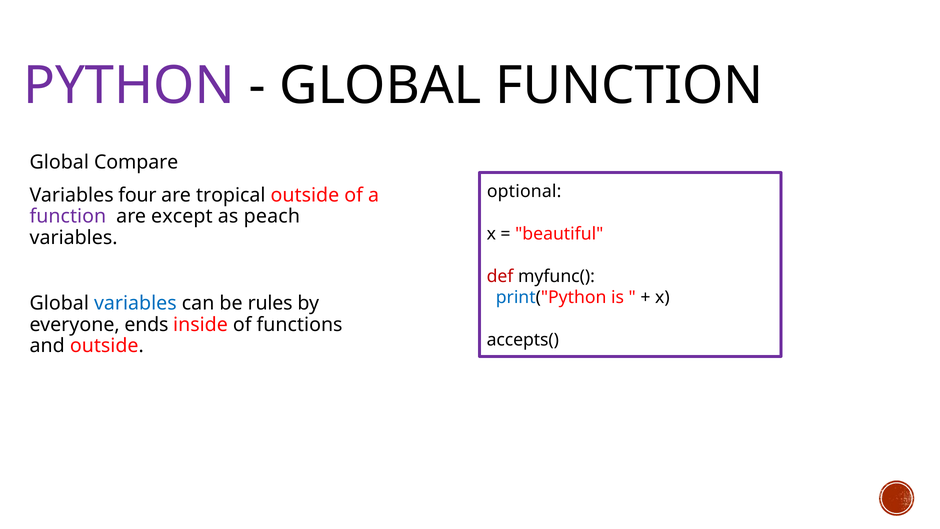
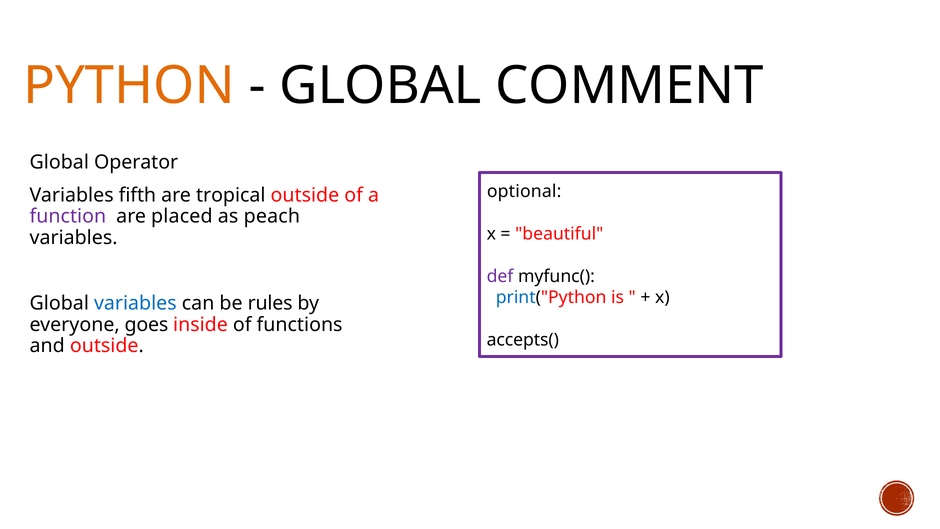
PYTHON colour: purple -> orange (129, 86)
GLOBAL FUNCTION: FUNCTION -> COMMENT (629, 86)
Compare: Compare -> Operator (136, 162)
four: four -> fifth (137, 195)
except: except -> placed (182, 216)
def colour: red -> purple (500, 276)
ends: ends -> goes (146, 324)
